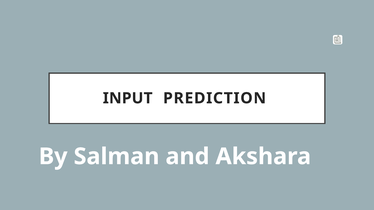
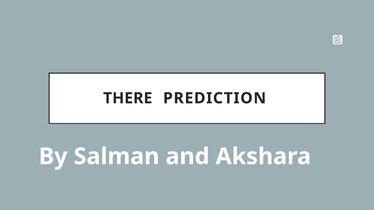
INPUT: INPUT -> THERE (128, 98)
